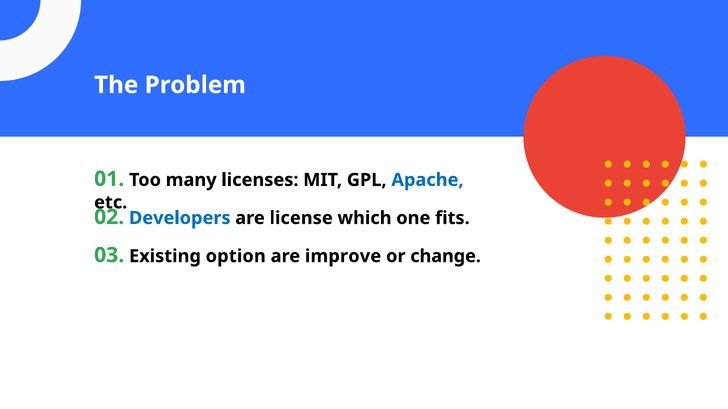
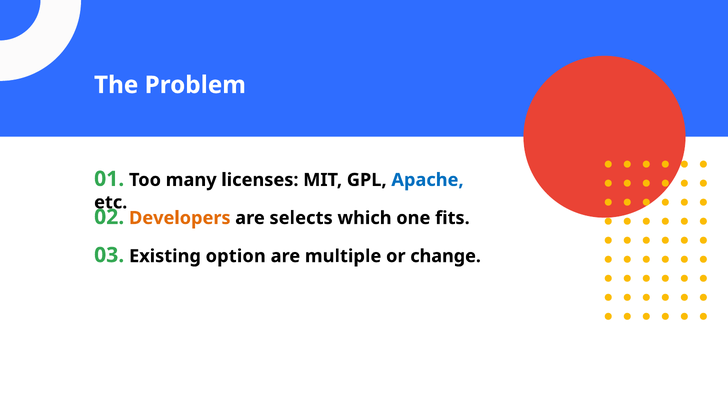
Developers colour: blue -> orange (180, 218)
license: license -> selects (301, 218)
improve: improve -> multiple (343, 256)
